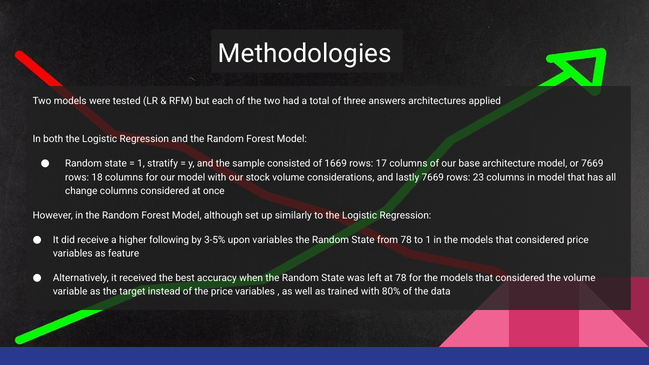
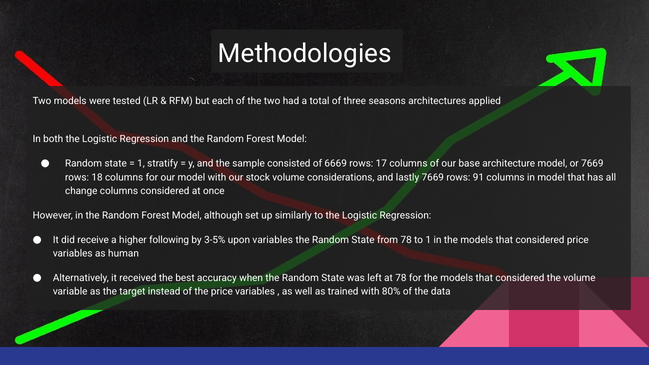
answers: answers -> seasons (387, 101)
1669: 1669 -> 6669 (336, 164)
23: 23 -> 91 (478, 177)
feature: feature -> human (124, 254)
